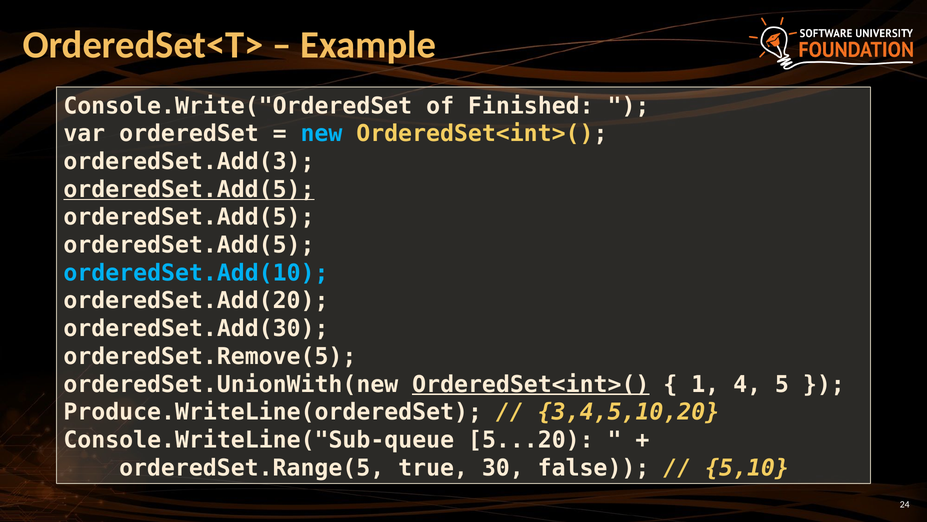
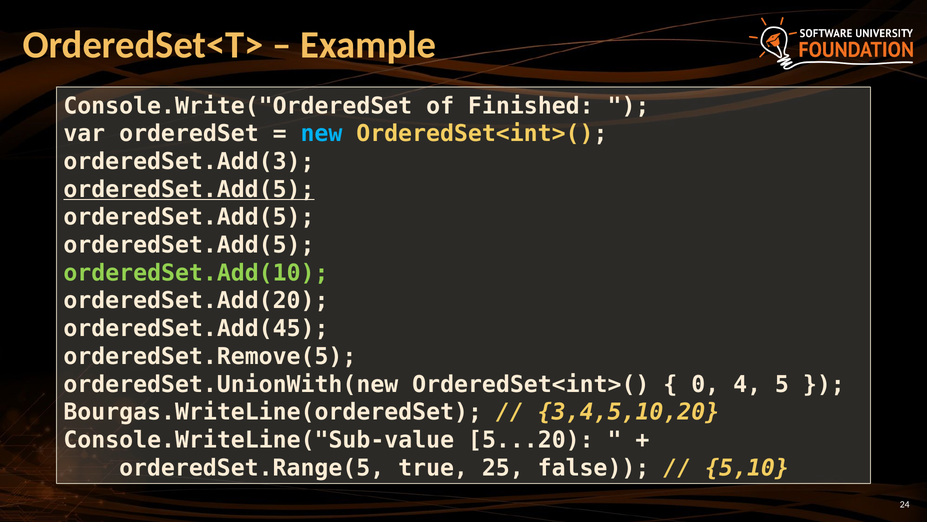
orderedSet.Add(10 colour: light blue -> light green (196, 273)
orderedSet.Add(30: orderedSet.Add(30 -> orderedSet.Add(45 (196, 328)
OrderedSet<int>( underline: present -> none (531, 384)
1: 1 -> 0 (705, 384)
Produce.WriteLine(orderedSet: Produce.WriteLine(orderedSet -> Bourgas.WriteLine(orderedSet (273, 412)
Console.WriteLine("Sub-queue: Console.WriteLine("Sub-queue -> Console.WriteLine("Sub-value (259, 440)
30: 30 -> 25 (503, 467)
